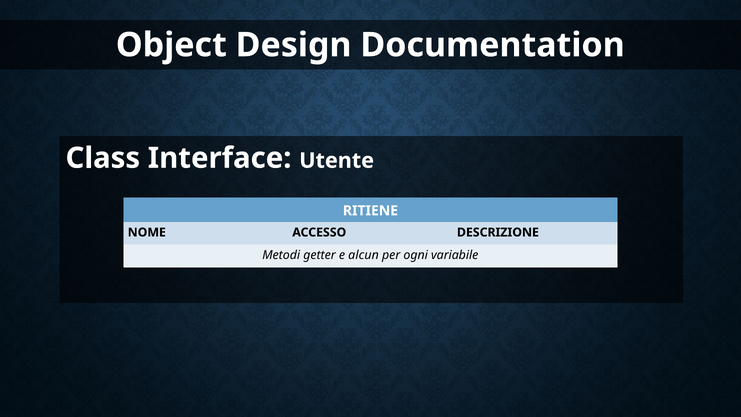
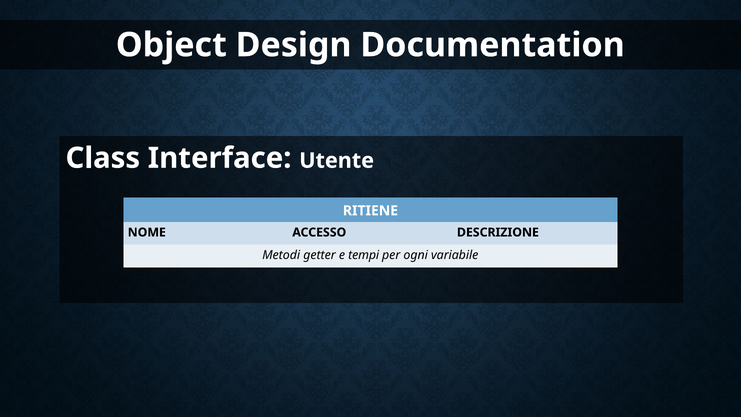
alcun: alcun -> tempi (364, 255)
